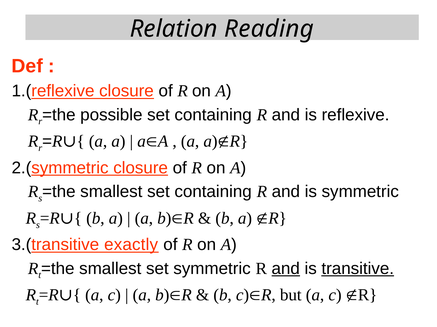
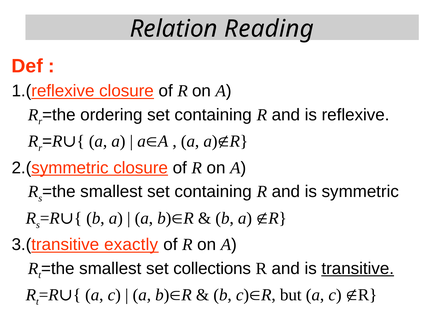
possible: possible -> ordering (111, 115)
set symmetric: symmetric -> collections (212, 269)
and underline: present -> none (286, 269)
